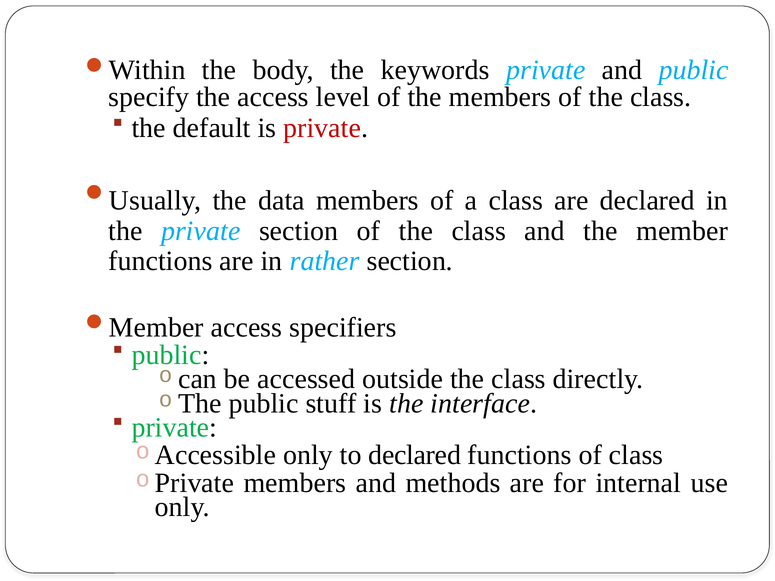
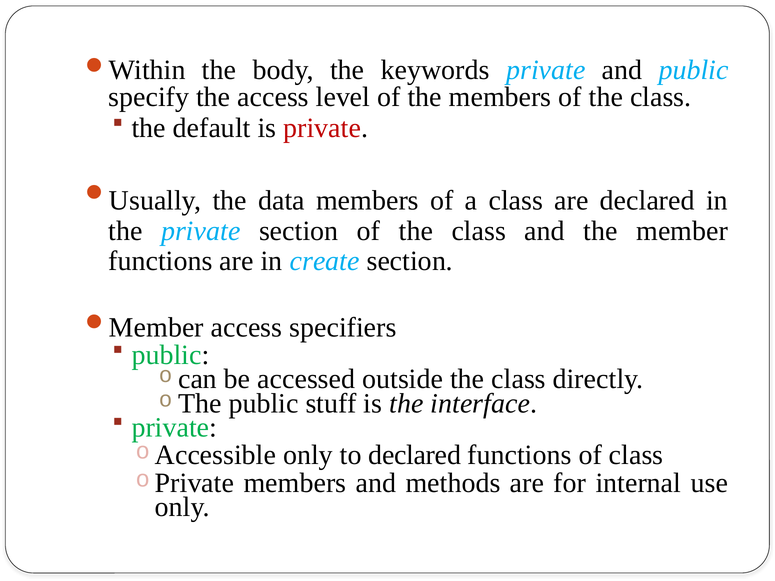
rather: rather -> create (325, 261)
